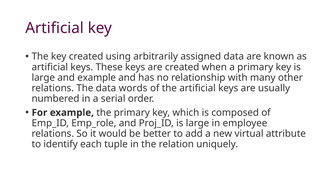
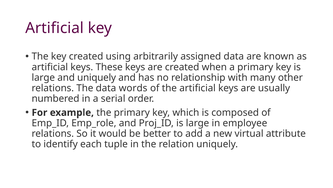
and example: example -> uniquely (97, 77)
